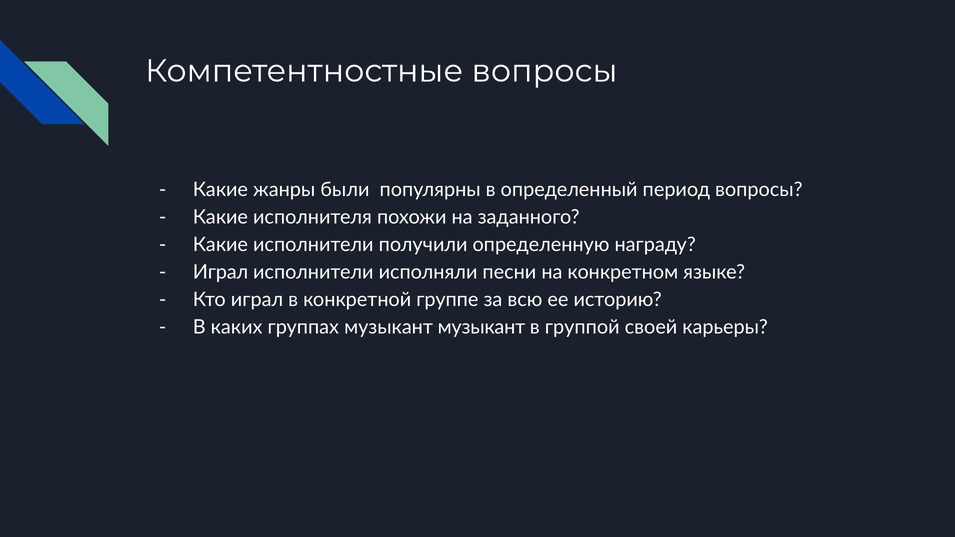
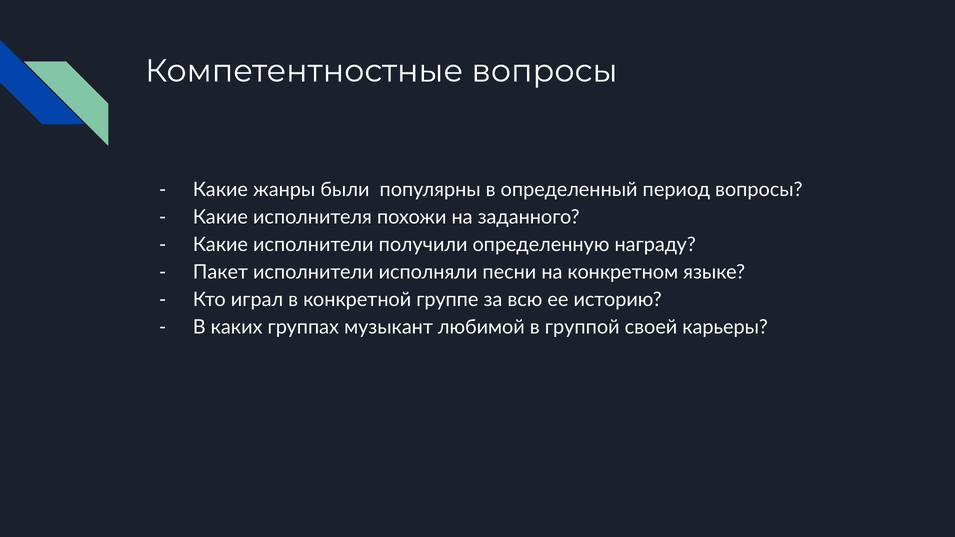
Играл: Играл -> Пакет (220, 272)
музыкант музыкант: музыкант -> любимой (481, 327)
